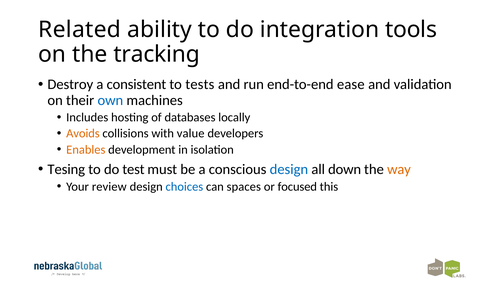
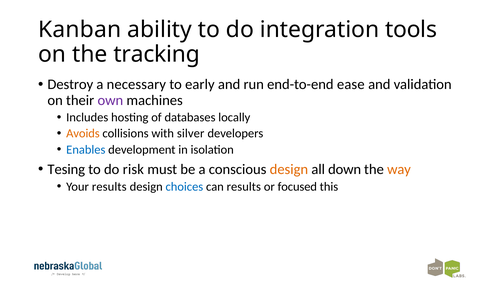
Related: Related -> Kanban (80, 30)
consistent: consistent -> necessary (136, 85)
tests: tests -> early (200, 85)
own colour: blue -> purple (110, 100)
value: value -> silver (191, 134)
Enables colour: orange -> blue (86, 150)
test: test -> risk (133, 170)
design colour: blue -> orange (289, 170)
Your review: review -> results (109, 187)
can spaces: spaces -> results (244, 187)
